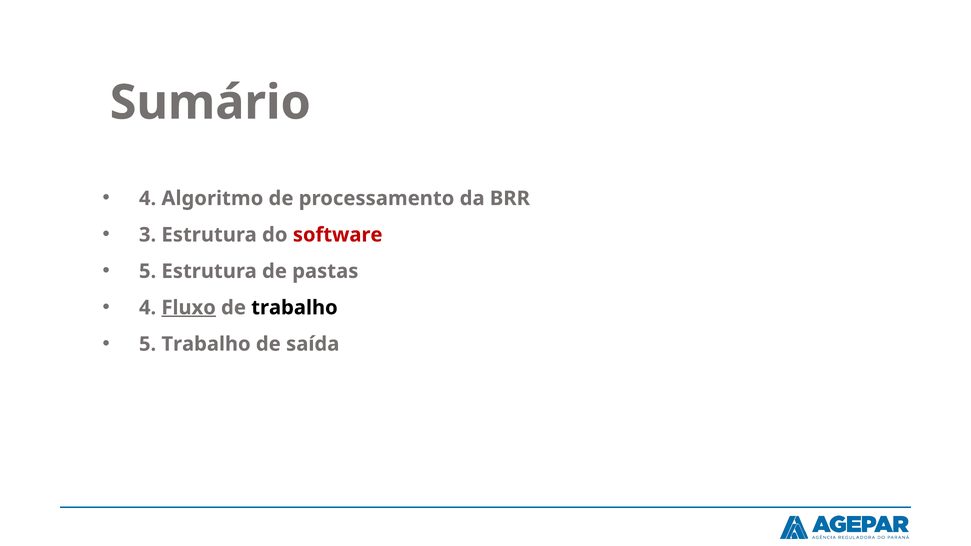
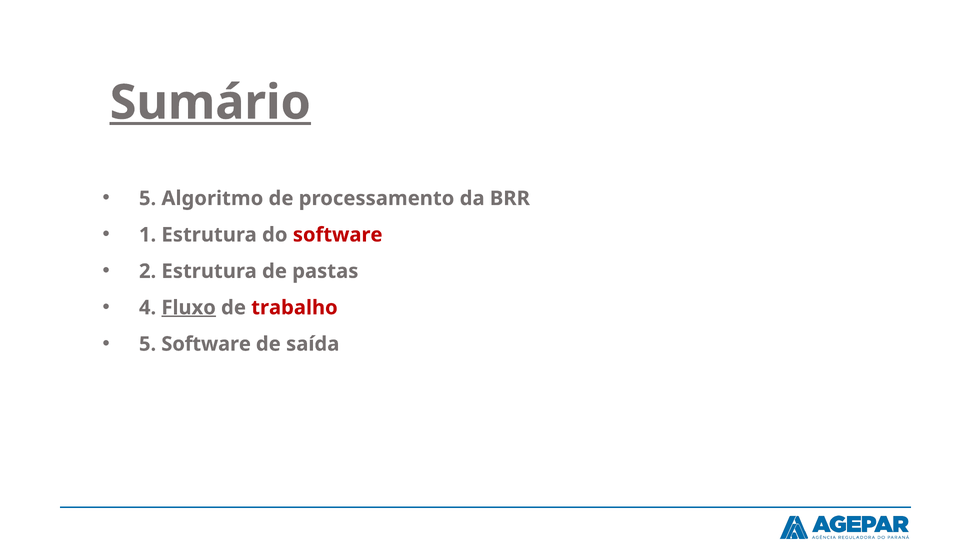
Sumário underline: none -> present (210, 103)
4: 4 -> 5 (148, 198)
3: 3 -> 1 (148, 235)
5: 5 -> 2 (148, 271)
trabalho colour: black -> red (294, 308)
5 Trabalho: Trabalho -> Software (206, 344)
